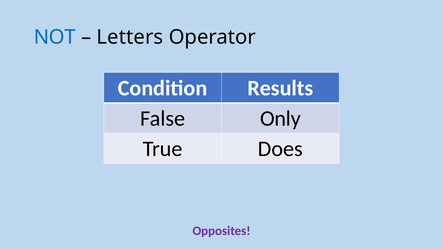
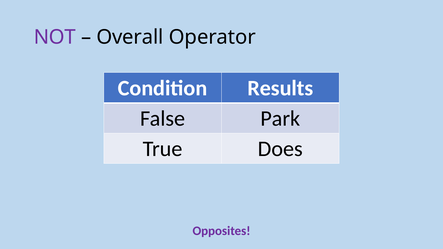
NOT colour: blue -> purple (55, 37)
Letters: Letters -> Overall (130, 37)
Only: Only -> Park (280, 118)
